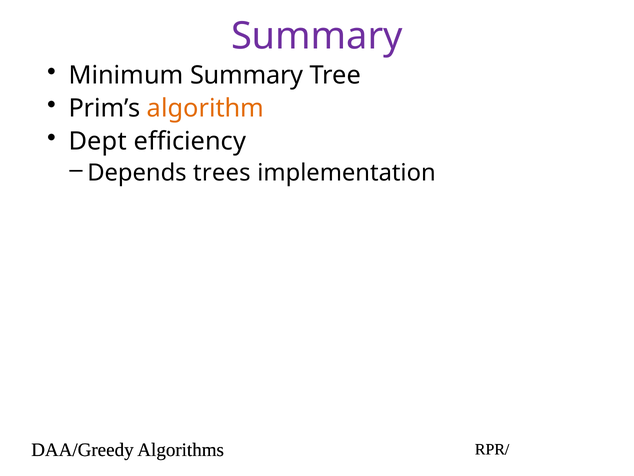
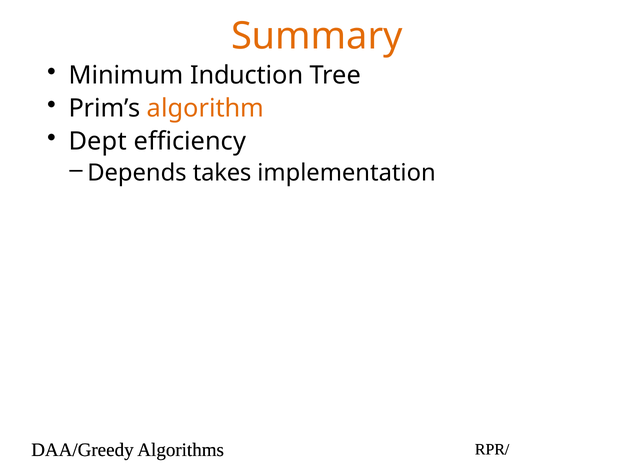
Summary colour: purple -> orange (317, 36)
Minimum Summary: Summary -> Induction (247, 75)
trees: trees -> takes (222, 172)
